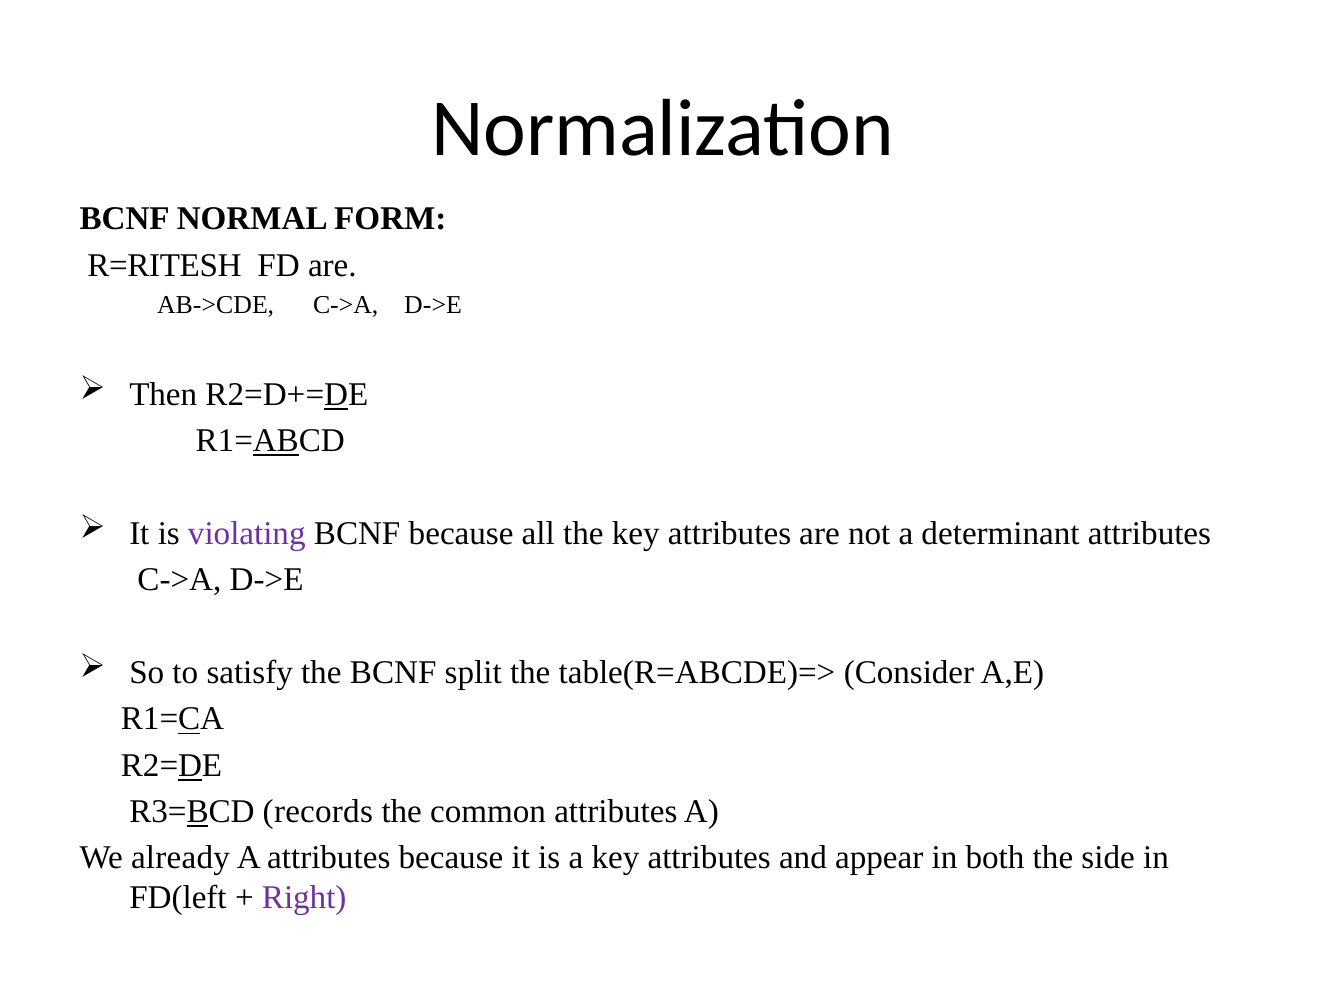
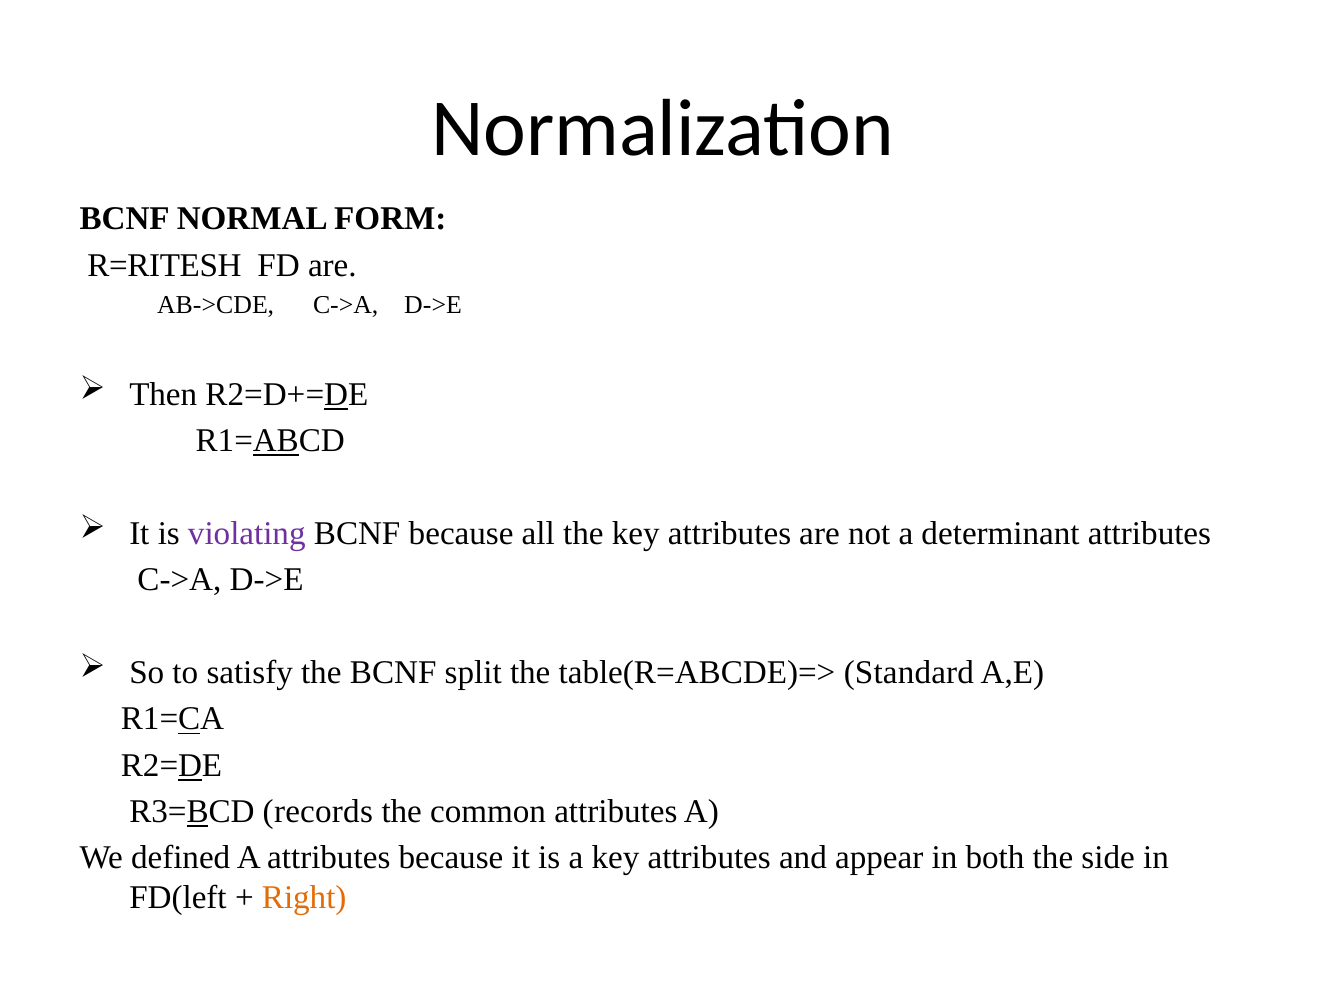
Consider: Consider -> Standard (909, 673)
already: already -> defined (181, 858)
Right colour: purple -> orange (304, 898)
